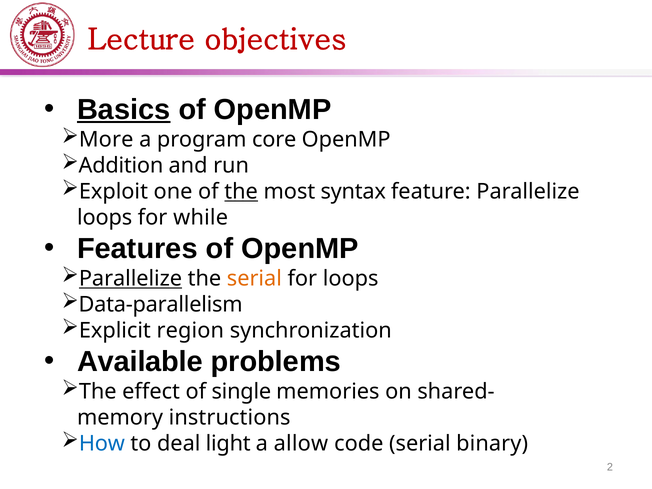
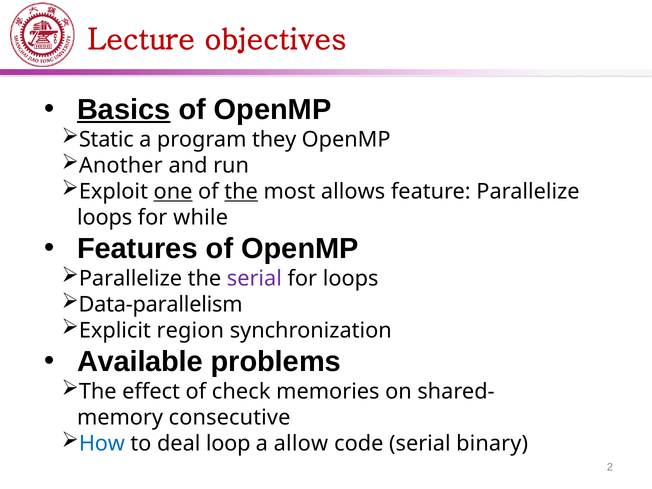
More: More -> Static (106, 139)
core: core -> they (274, 139)
Addition: Addition -> Another (121, 166)
one underline: none -> present (173, 192)
syntax: syntax -> allows (353, 192)
Parallelize underline: present -> none (130, 279)
serial colour: orange -> purple (254, 279)
single: single -> check (241, 392)
instructions: instructions -> consecutive (230, 418)
light: light -> loop (228, 444)
